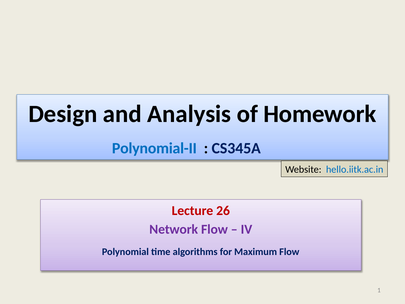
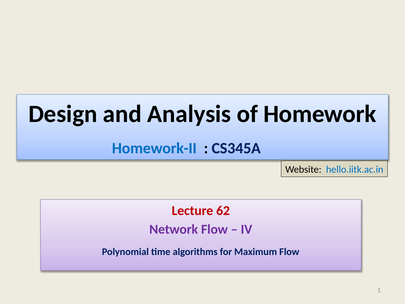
Polynomial-II: Polynomial-II -> Homework-II (154, 148)
26: 26 -> 62 (223, 210)
